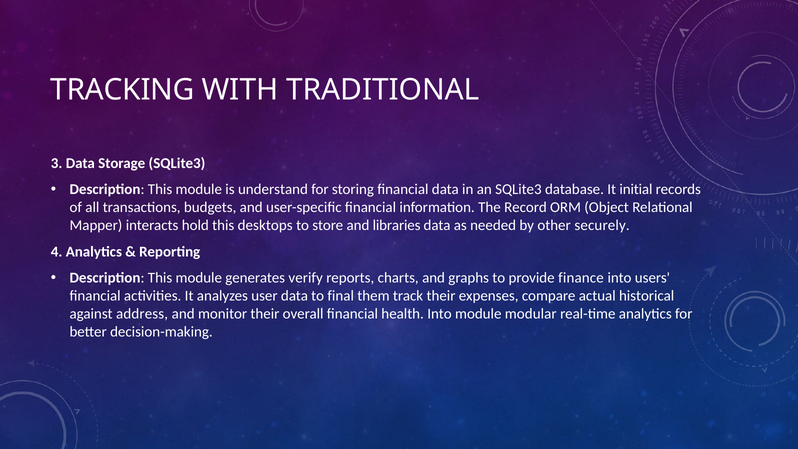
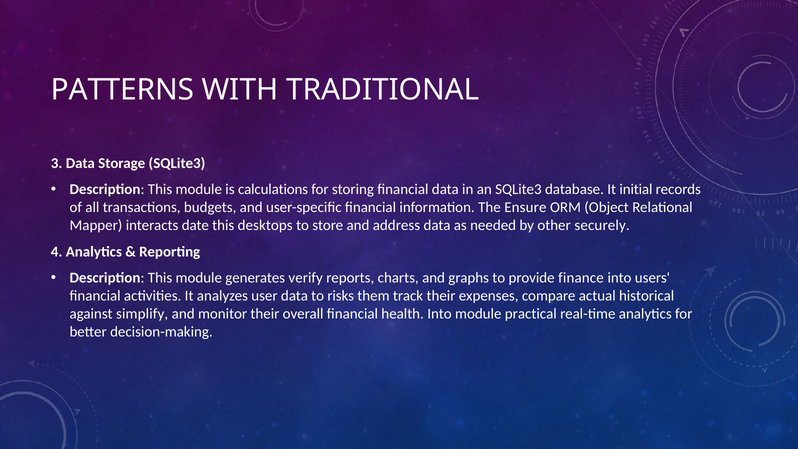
TRACKING: TRACKING -> PATTERNS (122, 90)
understand: understand -> calculations (273, 189)
Record: Record -> Ensure (525, 207)
hold: hold -> date (195, 225)
libraries: libraries -> address (396, 225)
final: final -> risks (341, 296)
address: address -> simplify (142, 314)
modular: modular -> practical (531, 314)
